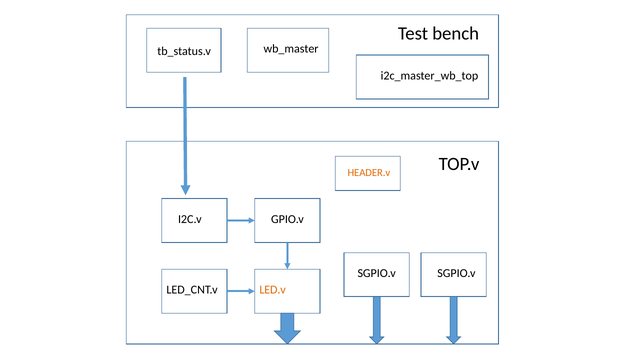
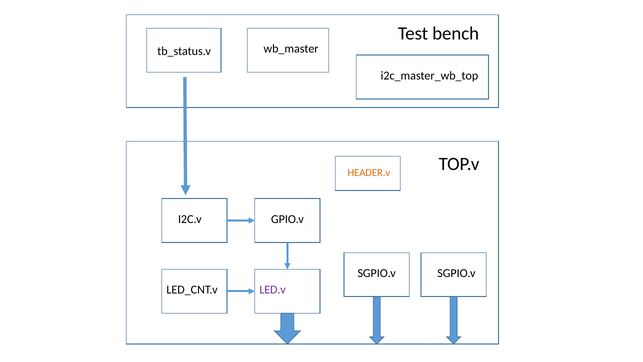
LED.v colour: orange -> purple (273, 290)
